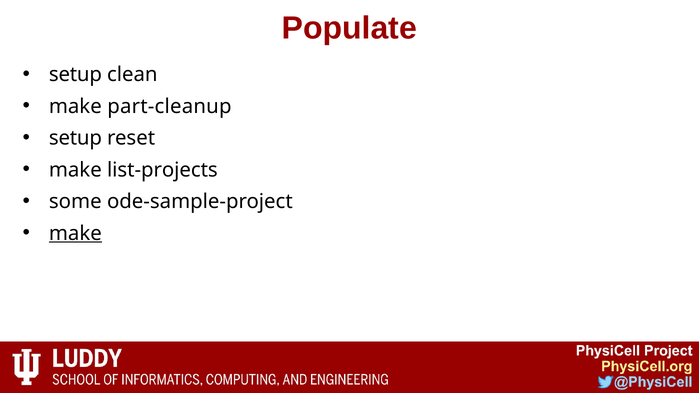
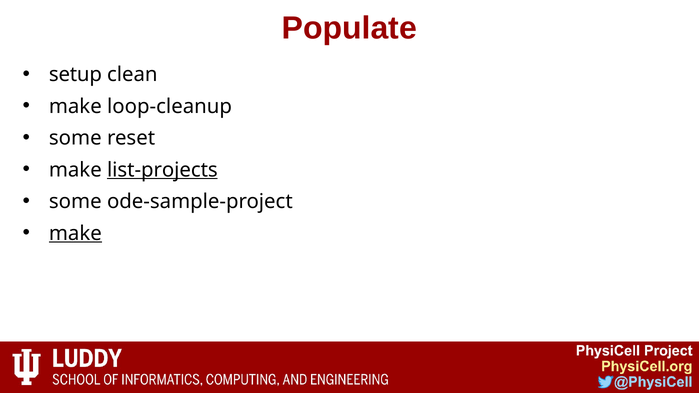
part-cleanup: part-cleanup -> loop-cleanup (170, 106)
setup: setup -> some (75, 138)
list-projects underline: none -> present (162, 170)
